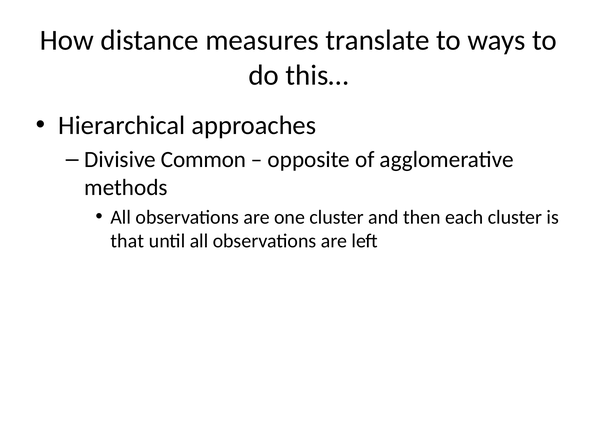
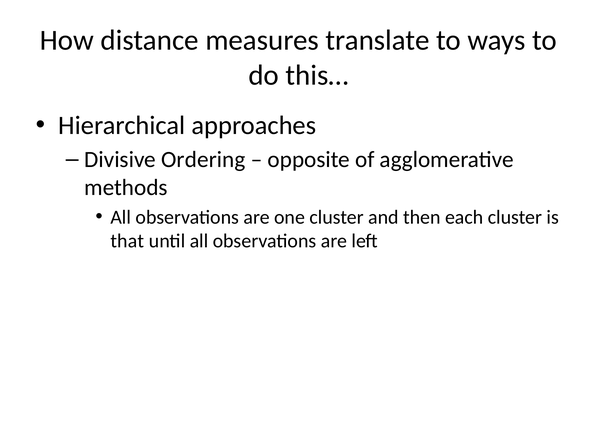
Common: Common -> Ordering (203, 160)
